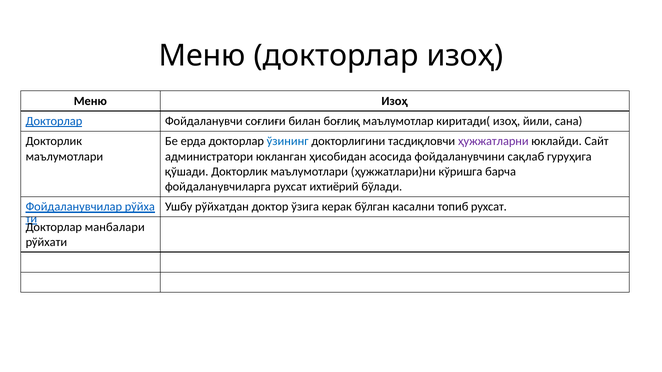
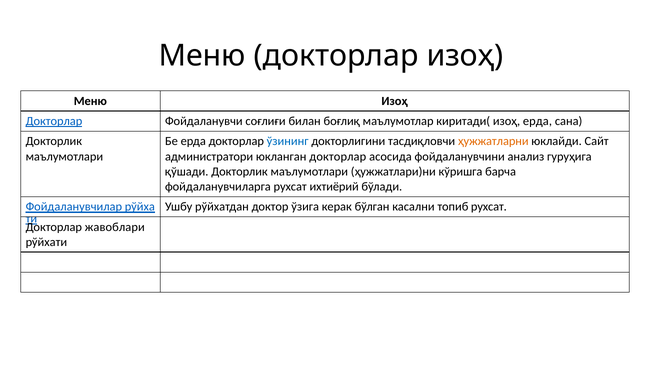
изоҳ йили: йили -> ерда (537, 121)
ҳужжатларни colour: purple -> orange (493, 141)
юкланган ҳисобидан: ҳисобидан -> докторлар (338, 157)
сақлаб: сақлаб -> анализ (526, 157)
манбалари: манбалари -> жавоблари (115, 227)
